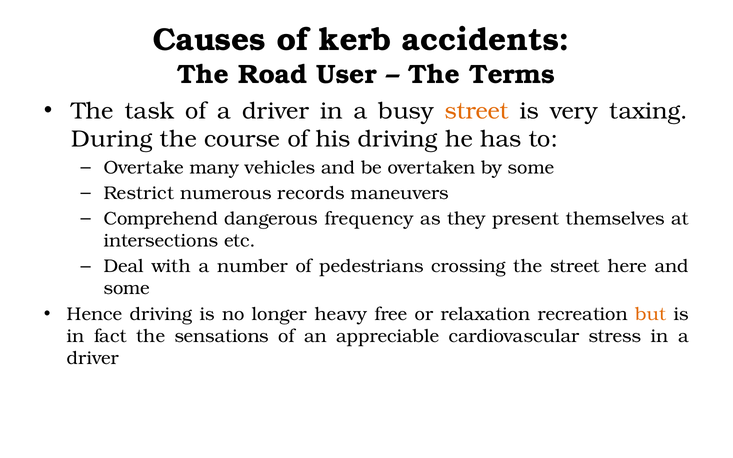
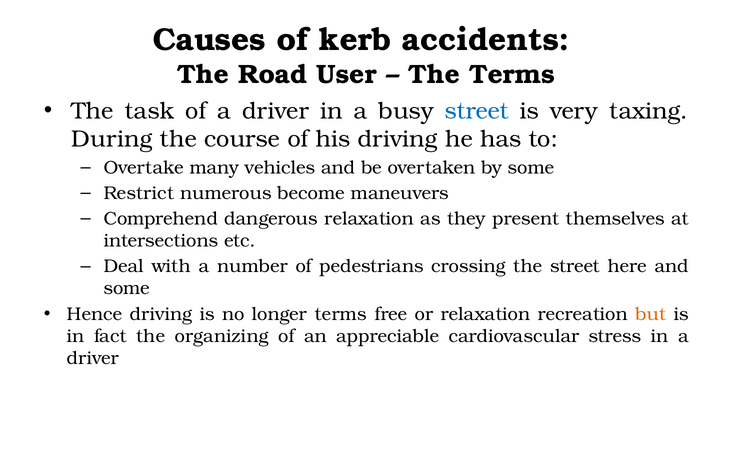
street colour: orange -> blue (477, 111)
records: records -> become (311, 193)
dangerous frequency: frequency -> relaxation (369, 219)
longer heavy: heavy -> terms (341, 314)
sensations: sensations -> organizing (222, 336)
